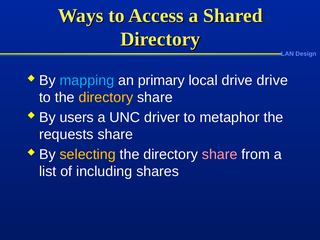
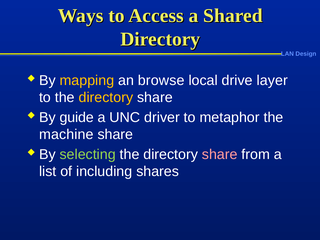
mapping colour: light blue -> yellow (87, 80)
primary: primary -> browse (161, 80)
drive drive: drive -> layer (272, 80)
users: users -> guide (77, 117)
requests: requests -> machine (66, 134)
selecting colour: yellow -> light green (88, 154)
